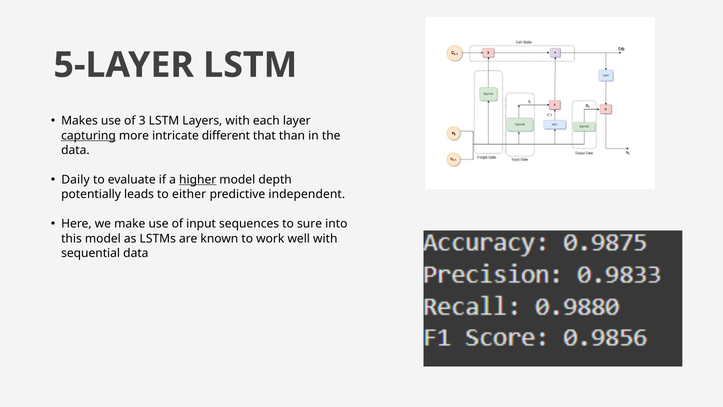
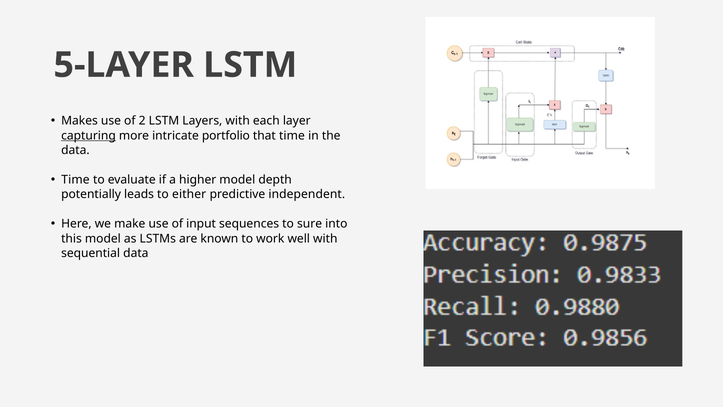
3: 3 -> 2 (142, 121)
different: different -> portfolio (226, 135)
that than: than -> time (292, 135)
Daily: Daily -> Time (75, 180)
higher underline: present -> none (198, 180)
